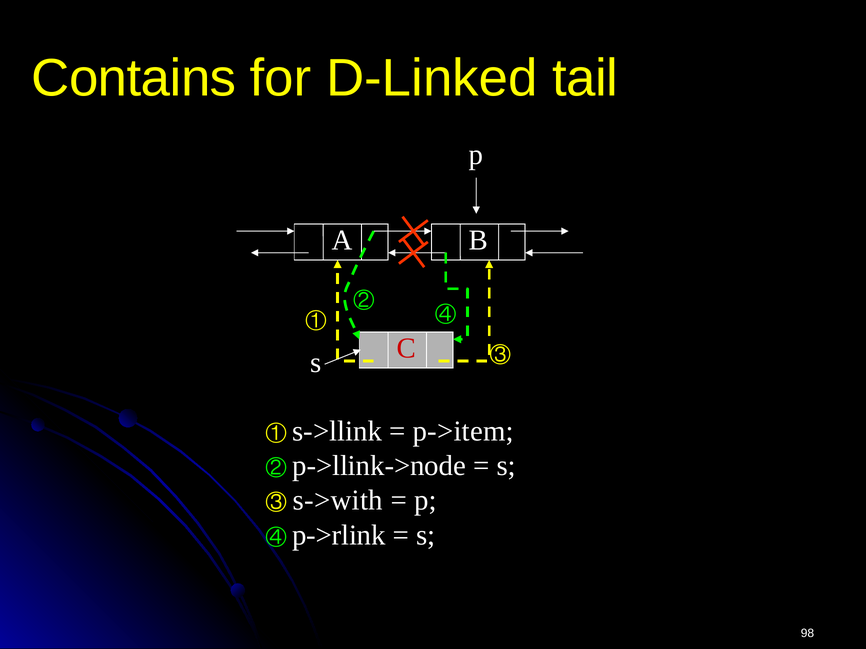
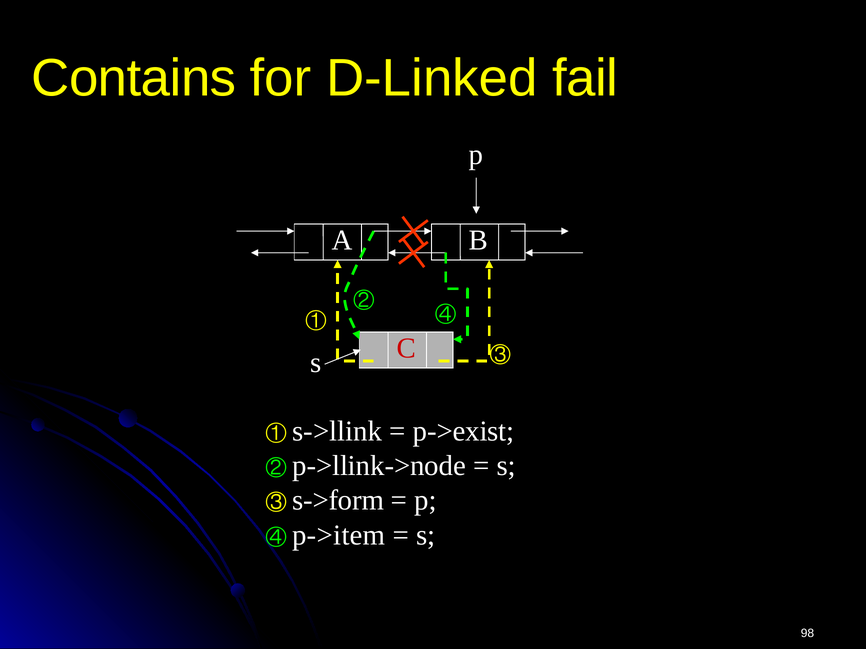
tail: tail -> fail (585, 78)
p->item: p->item -> p->exist (464, 431)
s->with: s->with -> s->form (338, 501)
p->rlink: p->rlink -> p->item (339, 535)
